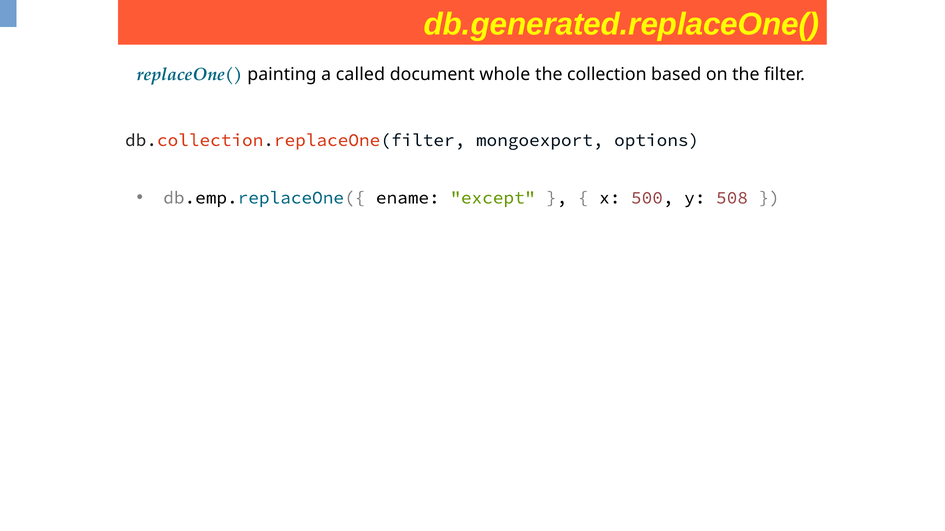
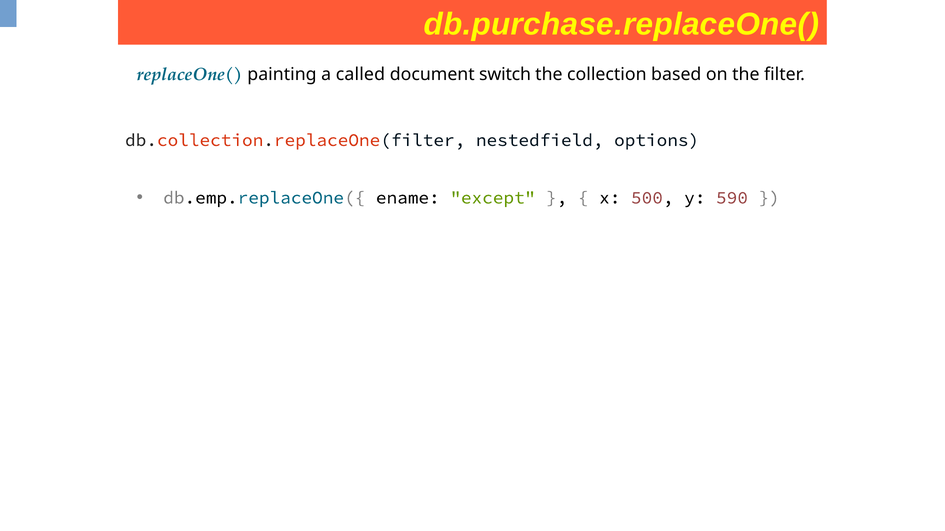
db.generated.replaceOne(: db.generated.replaceOne( -> db.purchase.replaceOne( (621, 25)
whole: whole -> switch (505, 74)
mongoexport: mongoexport -> nestedfield (540, 140)
508: 508 -> 590 (732, 198)
